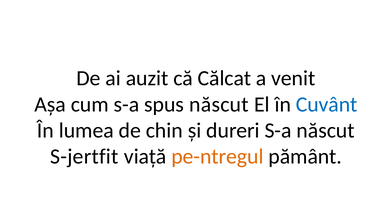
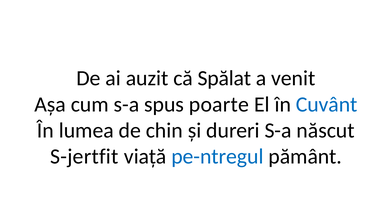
Călcat: Călcat -> Spălat (224, 78)
spus născut: născut -> poarte (219, 105)
pe-ntregul colour: orange -> blue (217, 157)
